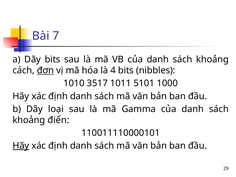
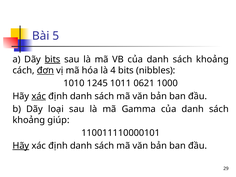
7: 7 -> 5 (56, 36)
bits underline: none -> present (53, 59)
3517: 3517 -> 1245 (97, 83)
5101: 5101 -> 0621 (144, 83)
xác underline: none -> present (39, 96)
điển: điển -> giúp (58, 120)
